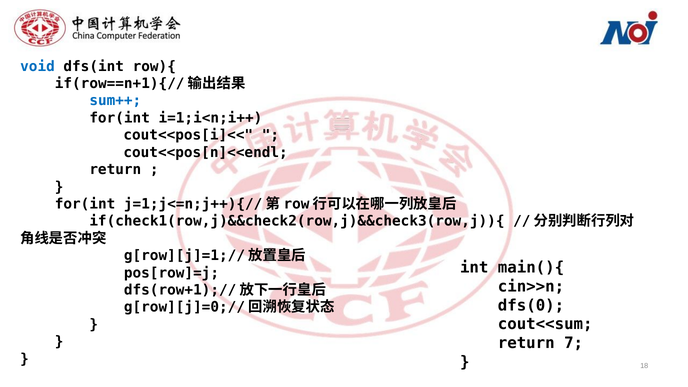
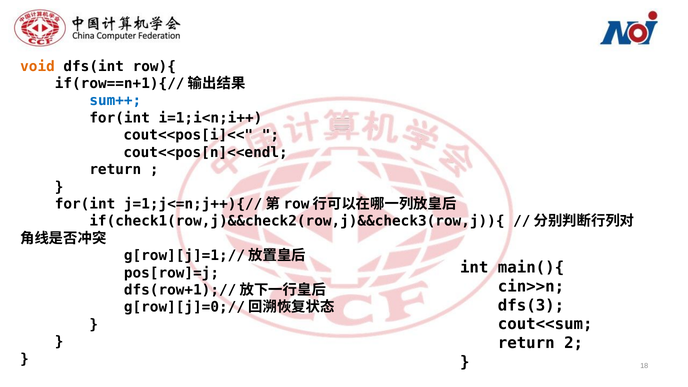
void colour: blue -> orange (38, 66)
dfs(0: dfs(0 -> dfs(3 (531, 305)
7: 7 -> 2 (574, 343)
